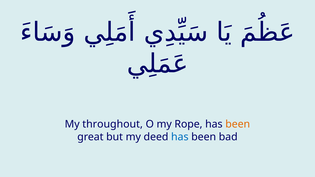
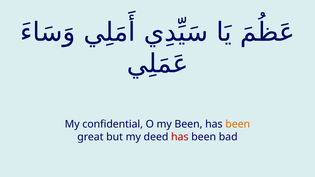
throughout: throughout -> confidential (113, 124)
my Rope: Rope -> Been (188, 124)
has colour: blue -> red (180, 137)
